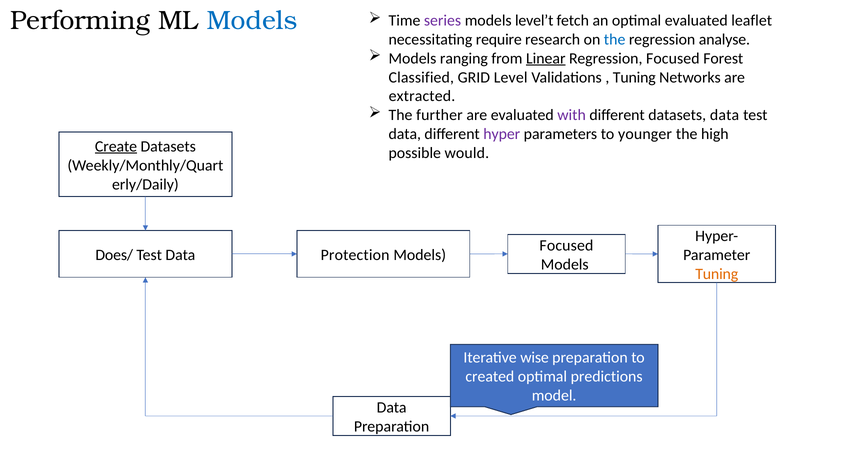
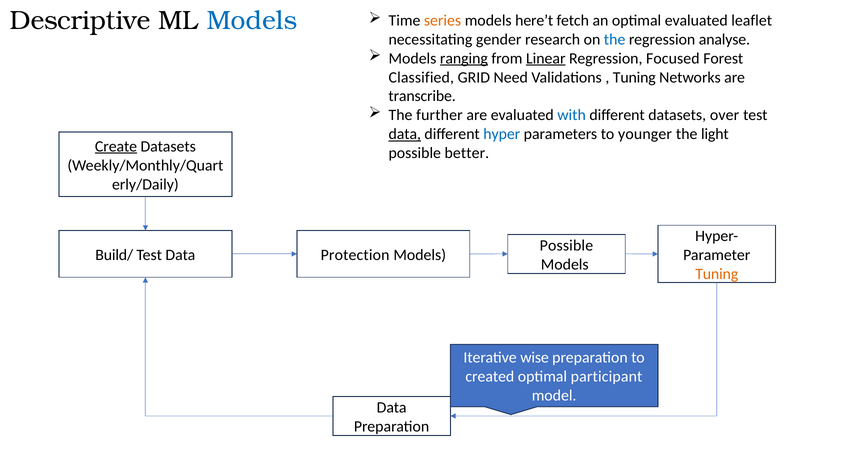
Performing: Performing -> Descriptive (80, 21)
series colour: purple -> orange (443, 20)
level’t: level’t -> here’t (534, 20)
require: require -> gender (499, 39)
ranging underline: none -> present (464, 58)
Level: Level -> Need (511, 77)
extracted: extracted -> transcribe (422, 96)
with colour: purple -> blue (572, 115)
datasets data: data -> over (725, 115)
data underline: none -> present (405, 134)
hyper colour: purple -> blue (502, 134)
high: high -> light (715, 134)
would: would -> better (467, 153)
Focused: Focused -> Possible (566, 246)
Does/: Does/ -> Build/ (114, 255)
predictions: predictions -> participant (607, 377)
